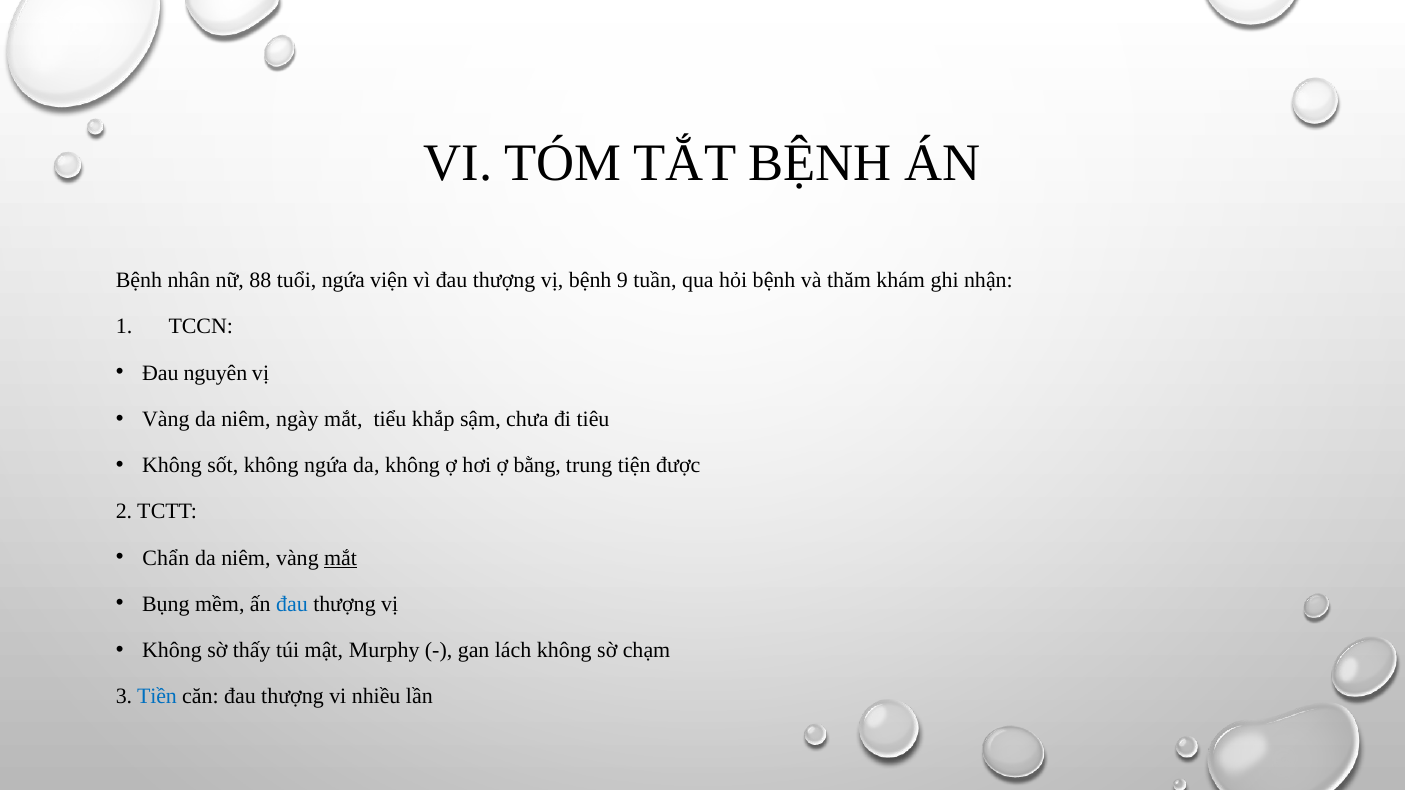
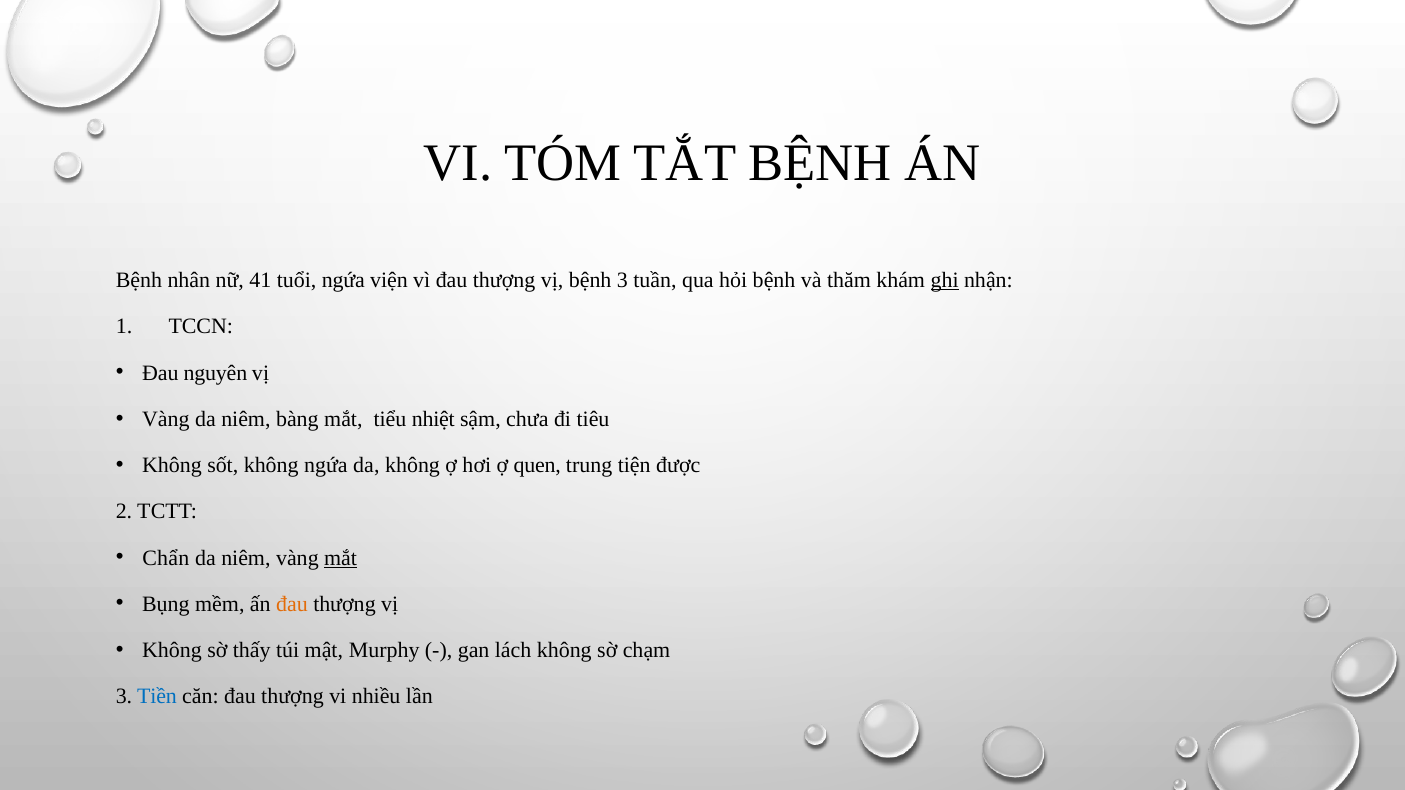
88: 88 -> 41 (260, 280)
bệnh 9: 9 -> 3 (622, 280)
ghi underline: none -> present (945, 280)
ngày: ngày -> bàng (297, 419)
khắp: khắp -> nhiệt (433, 419)
bằng: bằng -> quen (537, 465)
đau colour: blue -> orange (292, 604)
